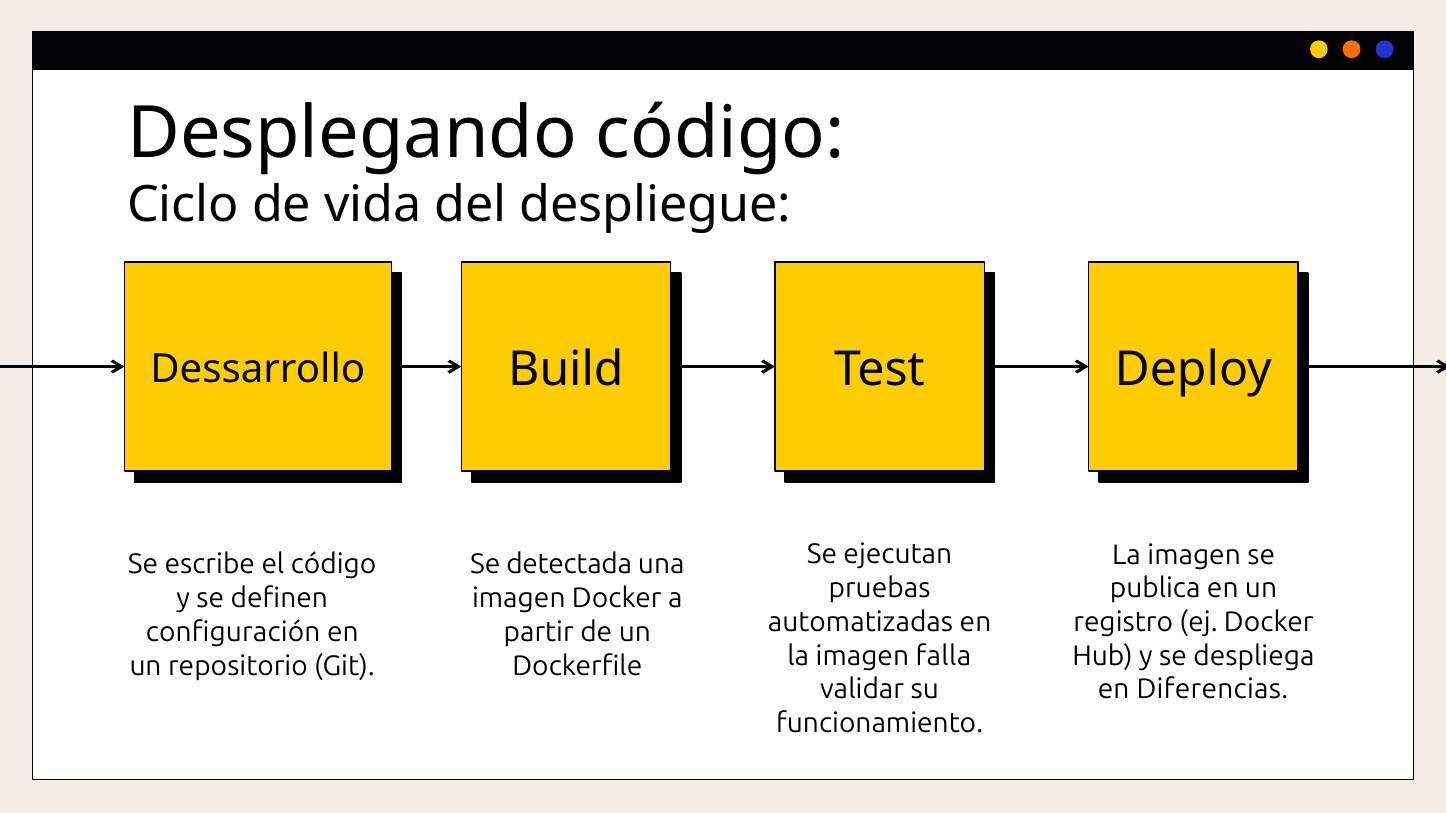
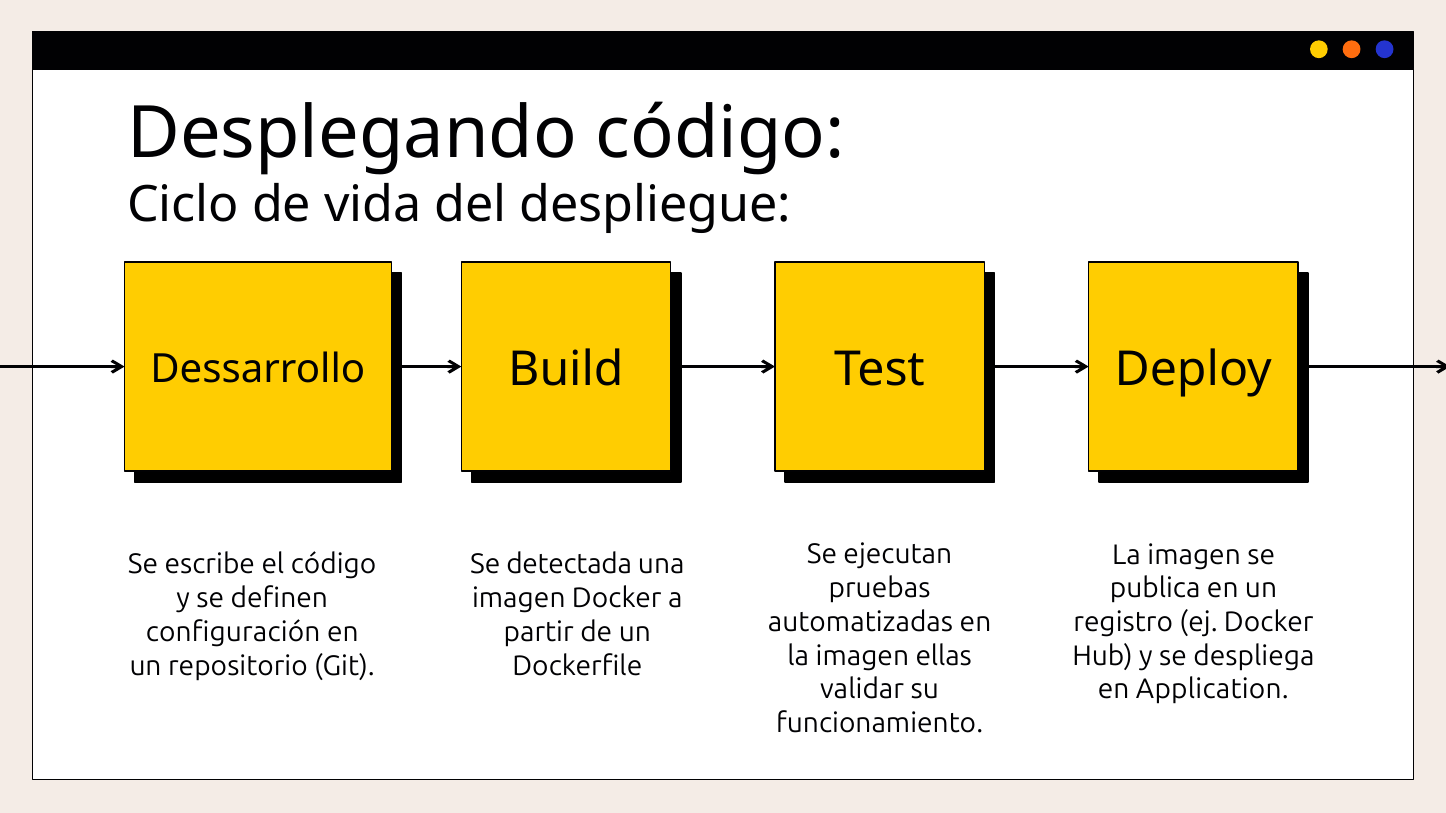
falla: falla -> ellas (944, 656)
Diferencias: Diferencias -> Application (1212, 690)
